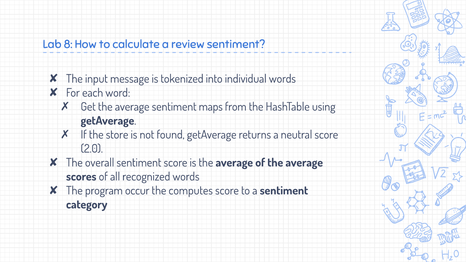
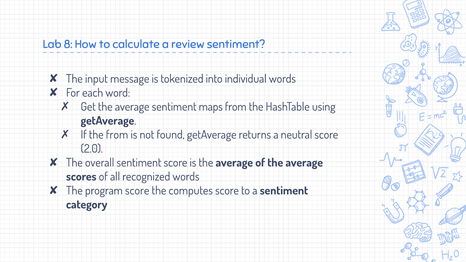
the store: store -> from (117, 135)
program occur: occur -> score (137, 191)
